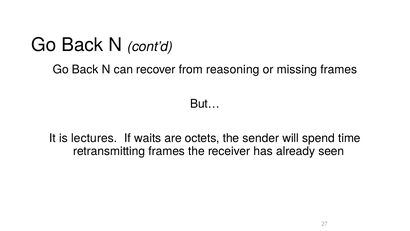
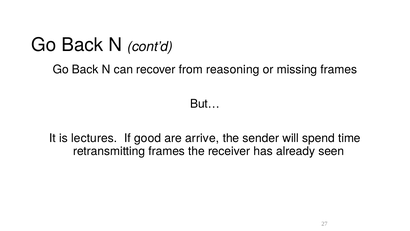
waits: waits -> good (148, 138)
octets: octets -> arrive (202, 138)
